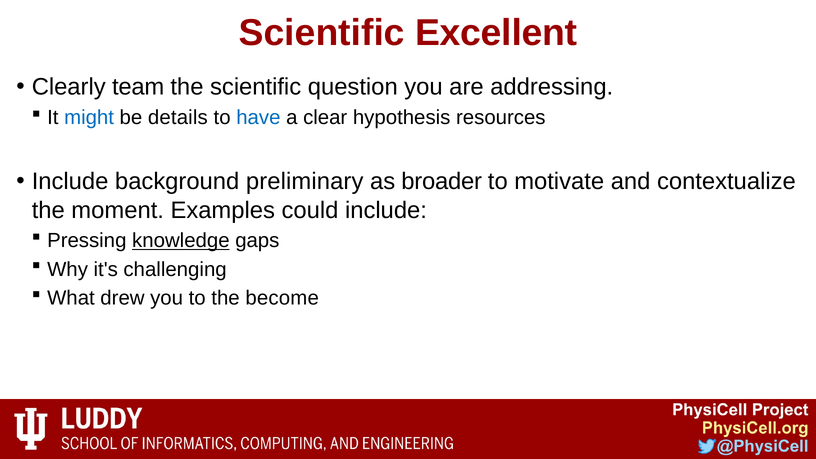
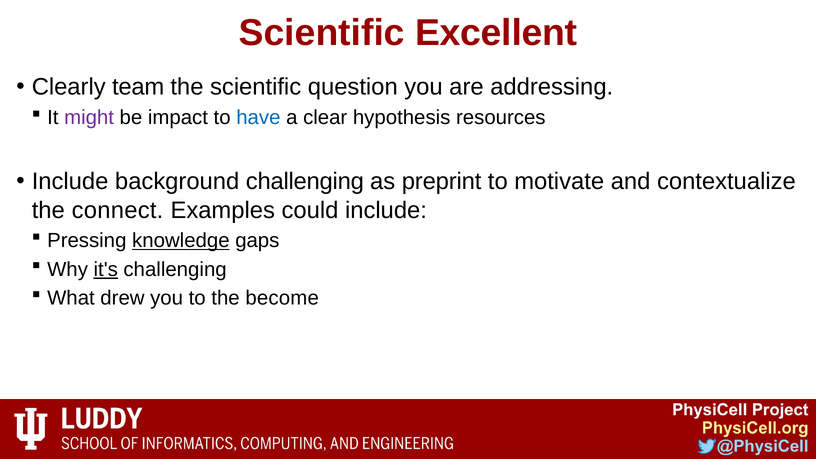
might colour: blue -> purple (89, 118)
details: details -> impact (178, 118)
background preliminary: preliminary -> challenging (305, 182)
broader: broader -> preprint (442, 182)
moment: moment -> connect (118, 210)
it's underline: none -> present (106, 269)
